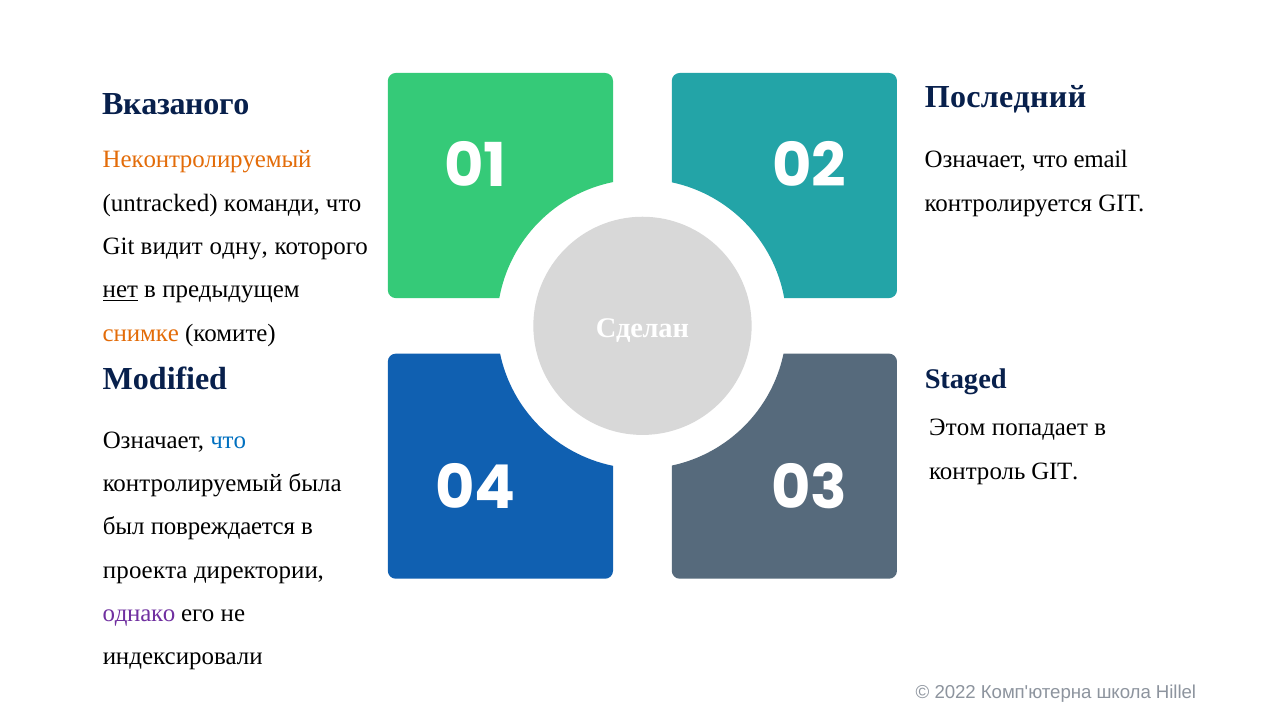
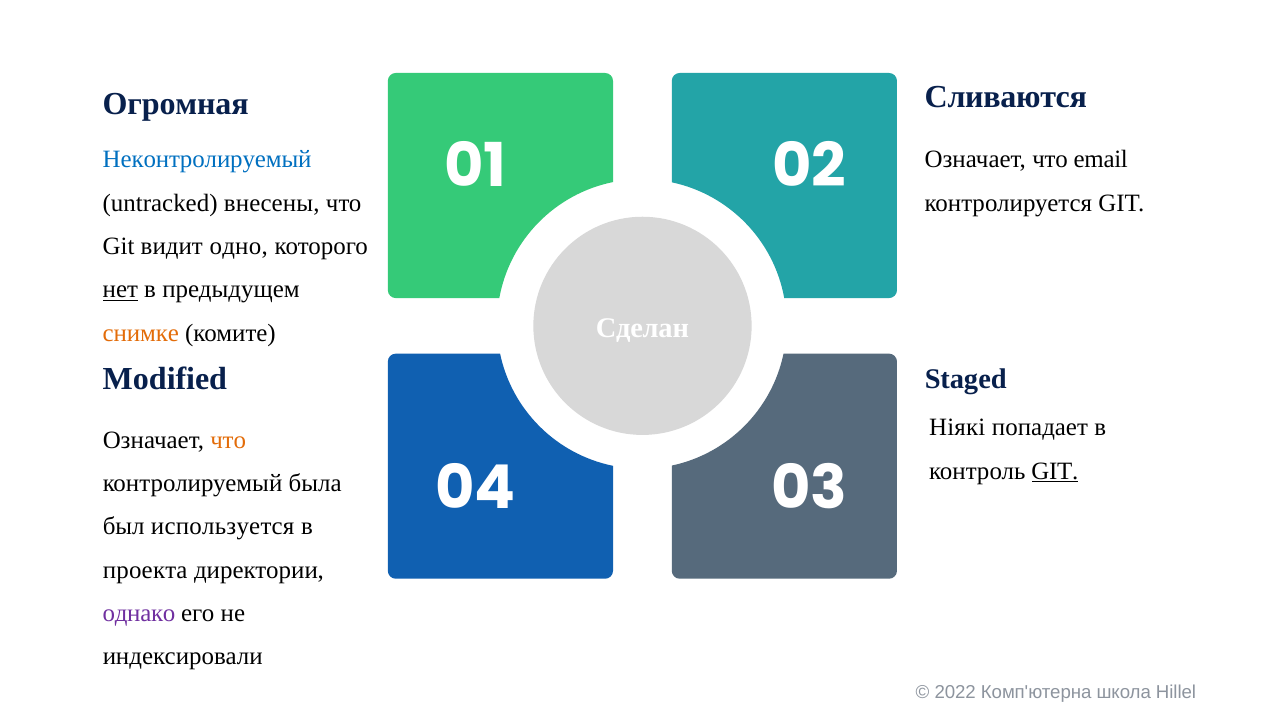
Последний: Последний -> Сливаются (1006, 97)
Вказаного: Вказаного -> Огромная (176, 104)
Неконтролируемый colour: orange -> blue (207, 160)
команди: команди -> внесены (272, 203)
одну: одну -> одно (239, 246)
Этом: Этом -> Ніякі (957, 428)
что colour: blue -> orange (228, 440)
GIT underline: none -> present (1055, 471)
повреждается: повреждается -> используется (223, 527)
